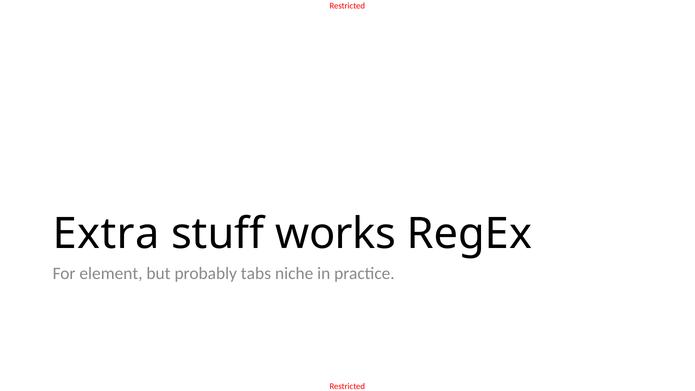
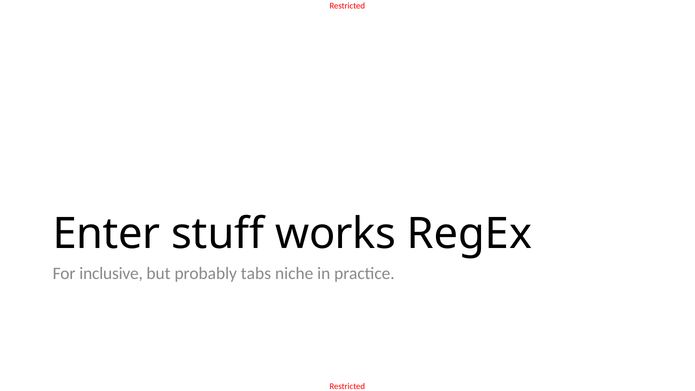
Extra: Extra -> Enter (106, 234)
element: element -> inclusive (111, 274)
